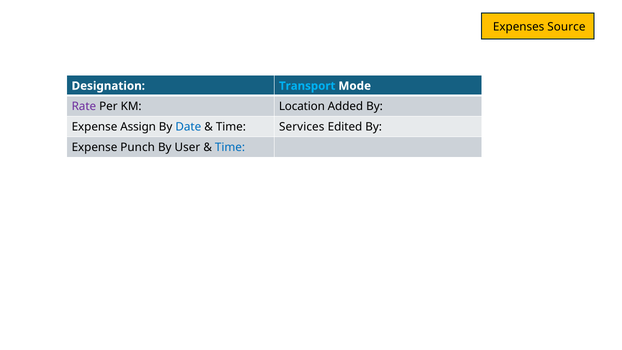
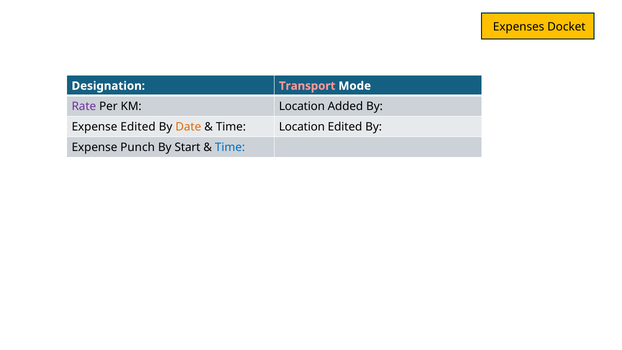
Source: Source -> Docket (566, 27)
Transport colour: light blue -> pink (307, 86)
Expense Assign: Assign -> Edited (138, 127)
Date colour: blue -> orange (188, 127)
Time Services: Services -> Location (302, 127)
User: User -> Start (188, 148)
